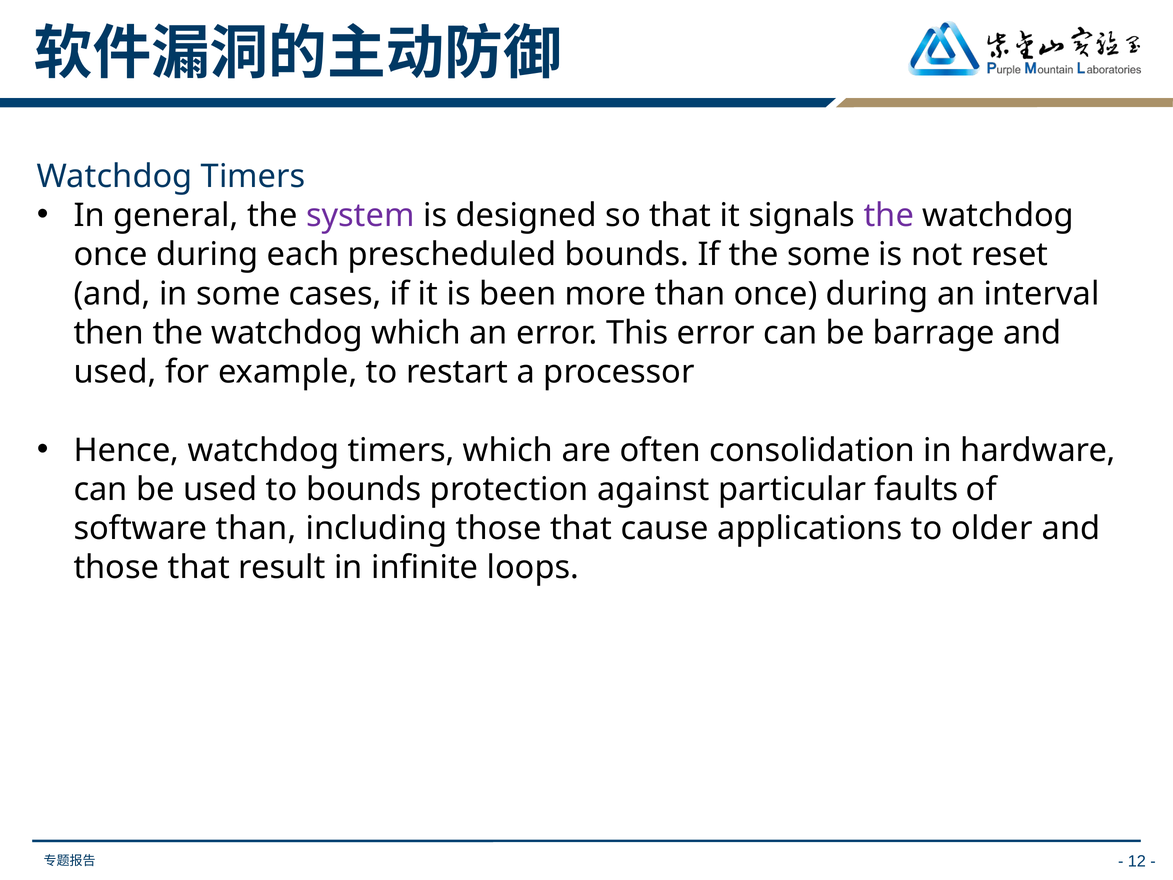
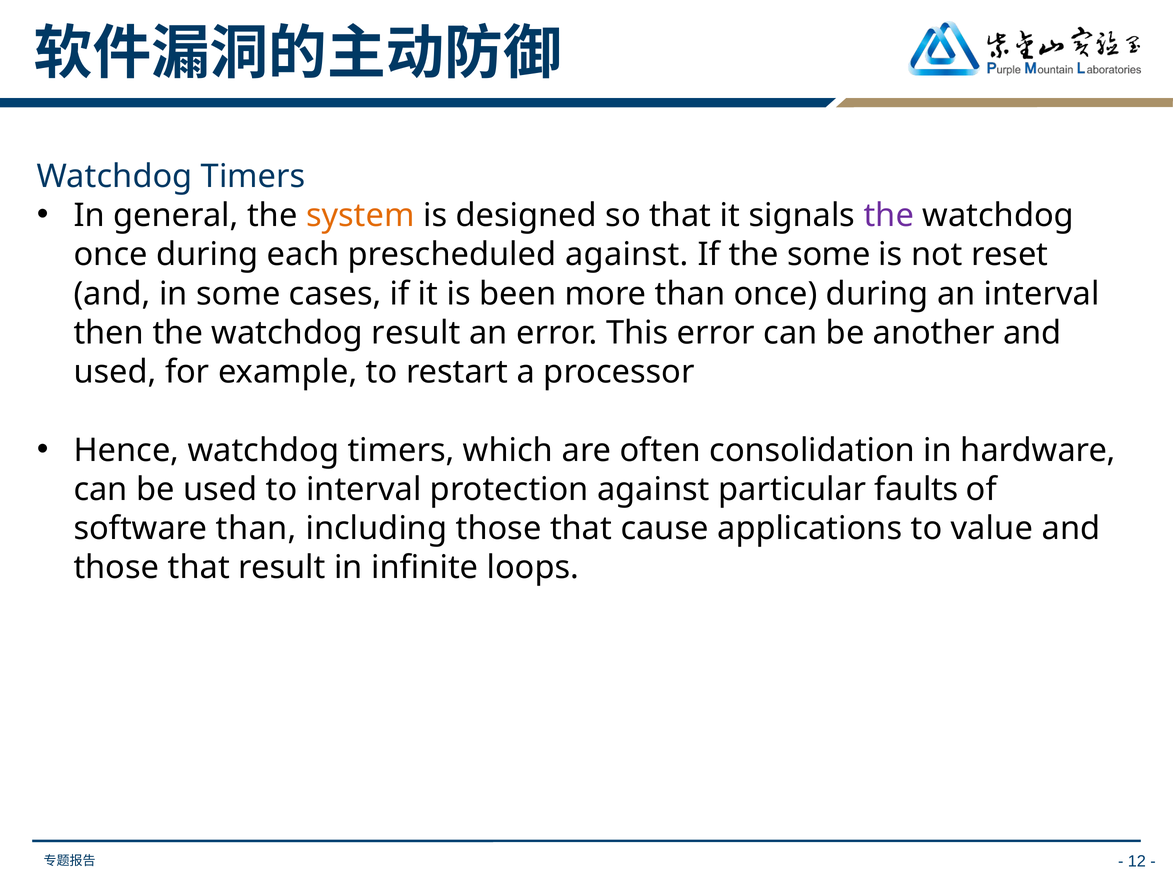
system colour: purple -> orange (360, 215)
prescheduled bounds: bounds -> against (627, 255)
watchdog which: which -> result (416, 333)
barrage: barrage -> another (934, 333)
to bounds: bounds -> interval (364, 489)
older: older -> value (992, 528)
